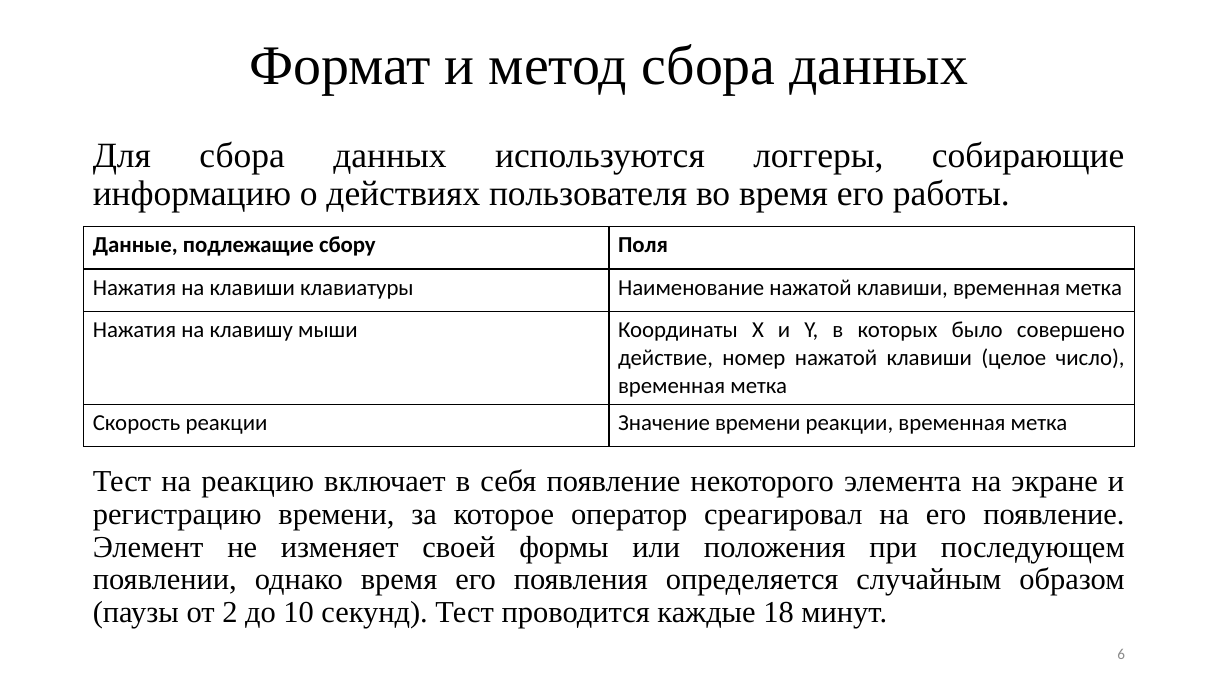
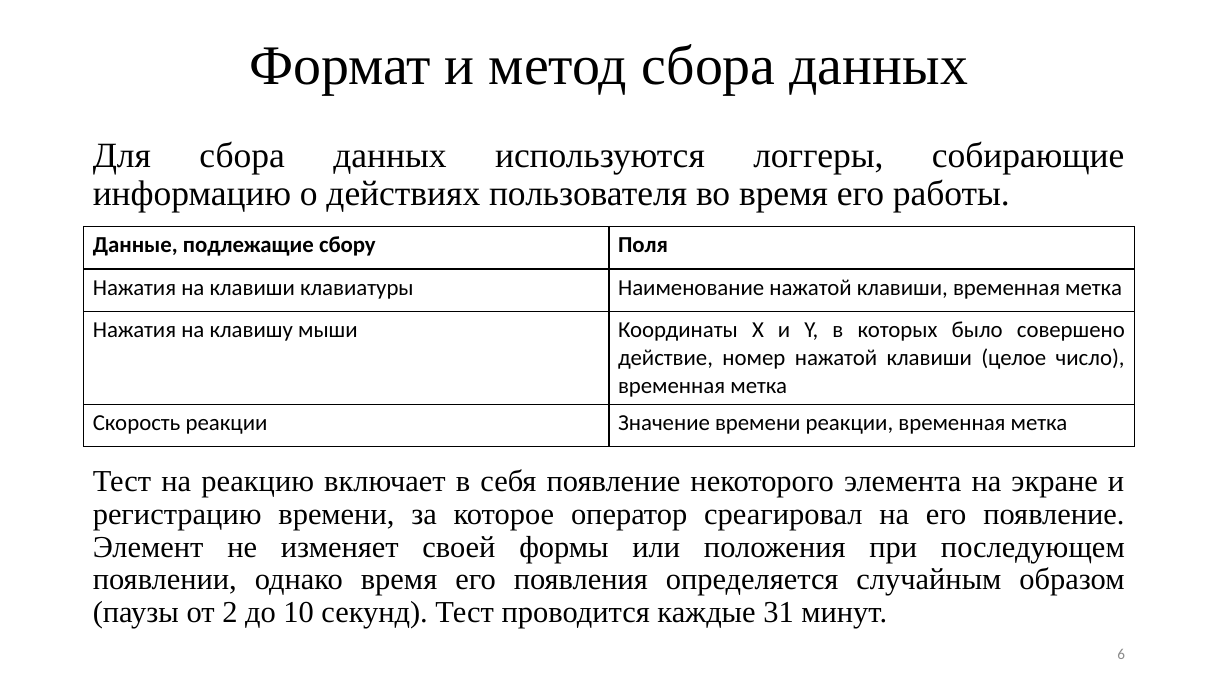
18: 18 -> 31 (779, 613)
